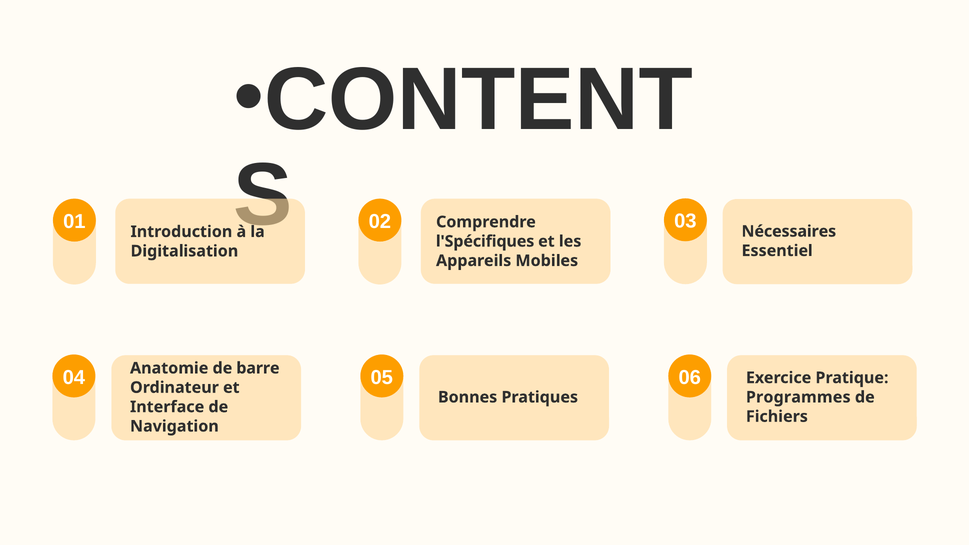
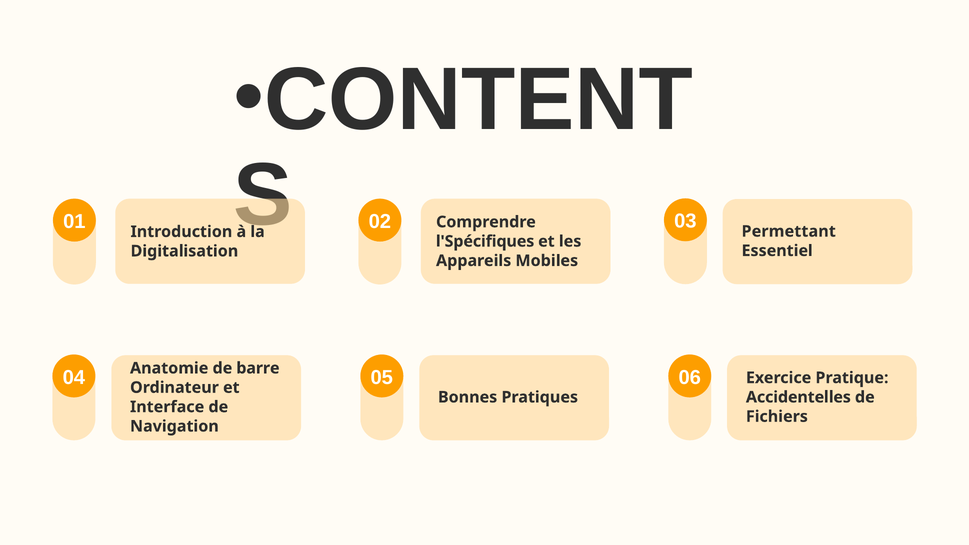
Nécessaires: Nécessaires -> Permettant (789, 231)
Programmes: Programmes -> Accidentelles (798, 397)
